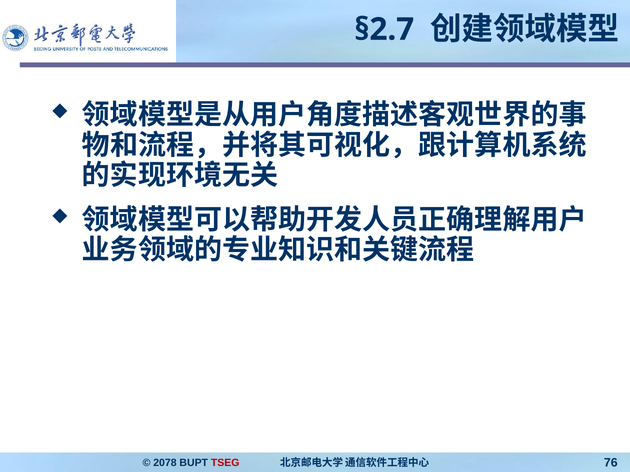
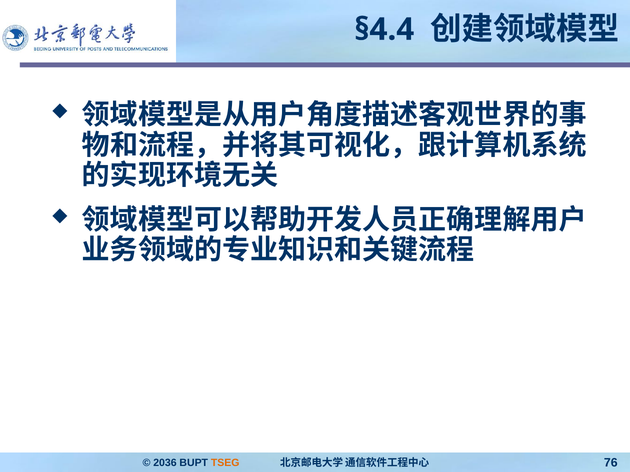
§2.7: §2.7 -> §4.4 (384, 29)
2078: 2078 -> 2036 (165, 463)
TSEG colour: red -> orange (225, 463)
